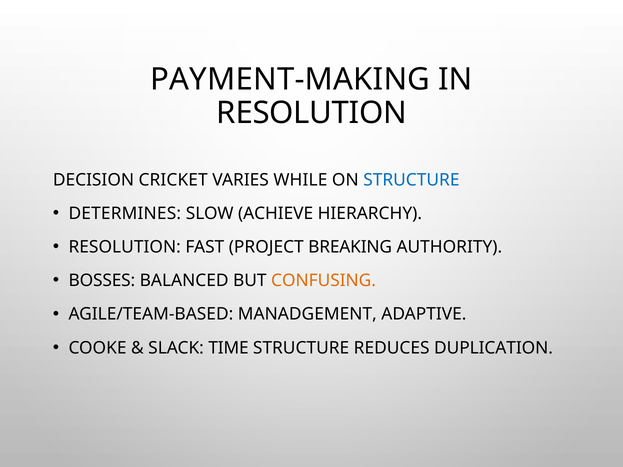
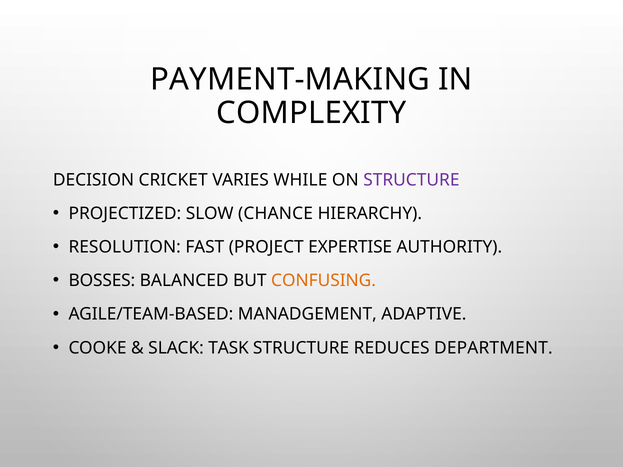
RESOLUTION: RESOLUTION -> COMPLEXITY (311, 113)
STRUCTURE colour: blue -> purple (411, 180)
DETERMINES: DETERMINES -> PROJECTIZED (125, 214)
ACHIEVE: ACHIEVE -> CHANCE (275, 214)
BREAKING: BREAKING -> EXPERTISE (350, 247)
TIME: TIME -> TASK (229, 348)
DUPLICATION: DUPLICATION -> DEPARTMENT (493, 348)
